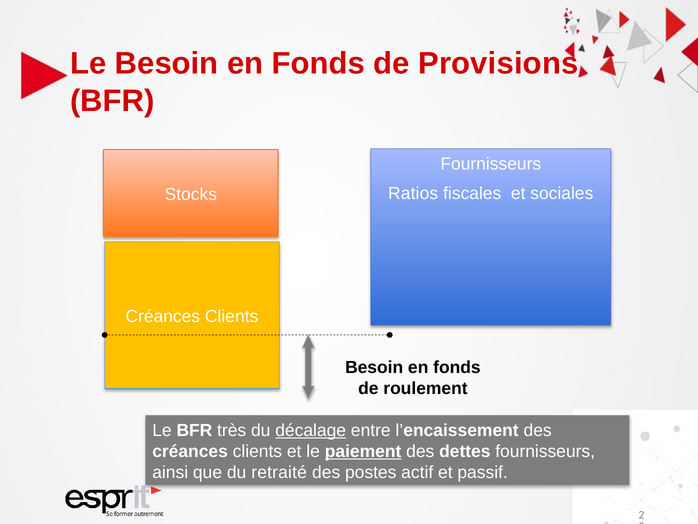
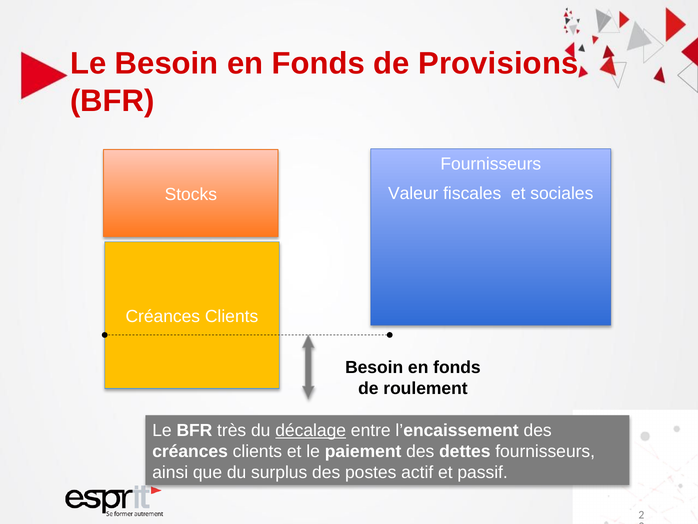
Ratios: Ratios -> Valeur (413, 193)
paiement underline: present -> none (363, 451)
retraité: retraité -> surplus (279, 472)
